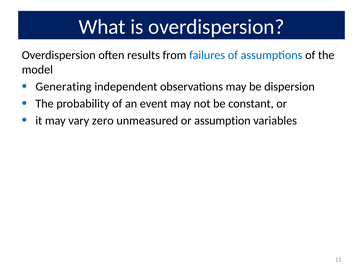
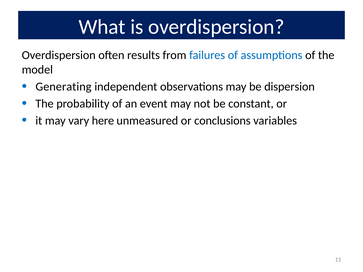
zero: zero -> here (103, 121)
assumption: assumption -> conclusions (222, 121)
